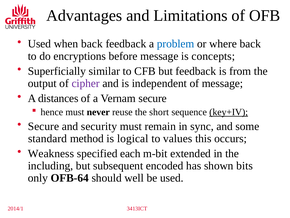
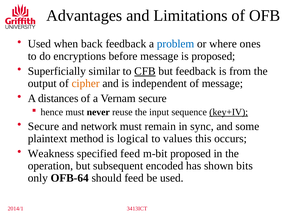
where back: back -> ones (250, 44)
is concepts: concepts -> proposed (213, 56)
CFB underline: none -> present (145, 71)
cipher colour: purple -> orange (86, 83)
short: short -> input (159, 112)
security: security -> network (99, 126)
standard: standard -> plaintext (48, 138)
specified each: each -> feed (130, 153)
m-bit extended: extended -> proposed (191, 153)
including: including -> operation (51, 165)
should well: well -> feed (134, 178)
